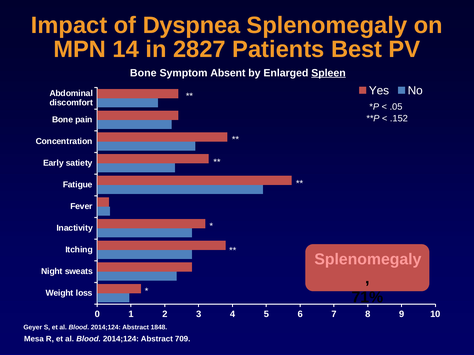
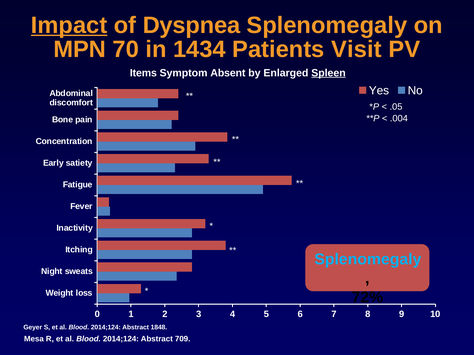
Impact underline: none -> present (69, 25)
14: 14 -> 70 (126, 49)
2827: 2827 -> 1434 (199, 49)
Best: Best -> Visit (356, 49)
Bone: Bone -> Items (143, 73)
.152: .152 -> .004 (399, 119)
Splenomegaly colour: pink -> light blue (368, 260)
71%: 71% -> 72% (367, 298)
